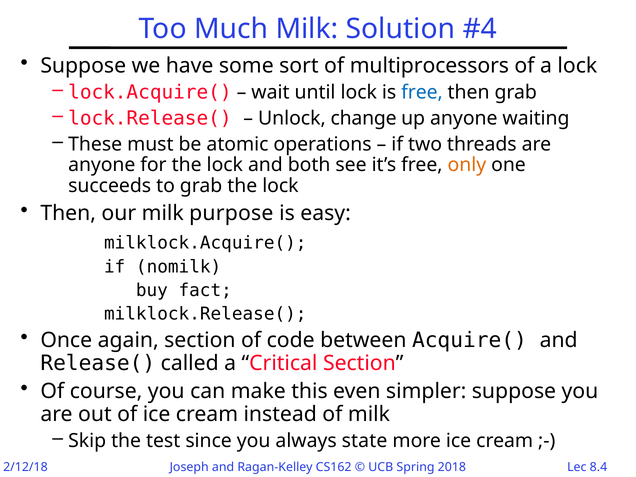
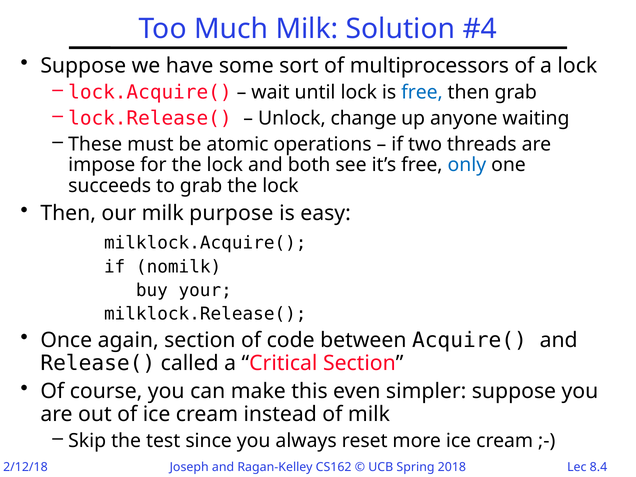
anyone: anyone -> impose (102, 165)
only colour: orange -> blue (467, 165)
fact: fact -> your (205, 290)
state: state -> reset (365, 441)
